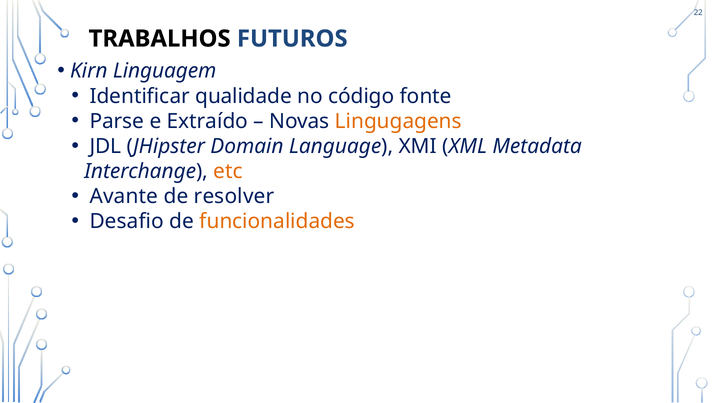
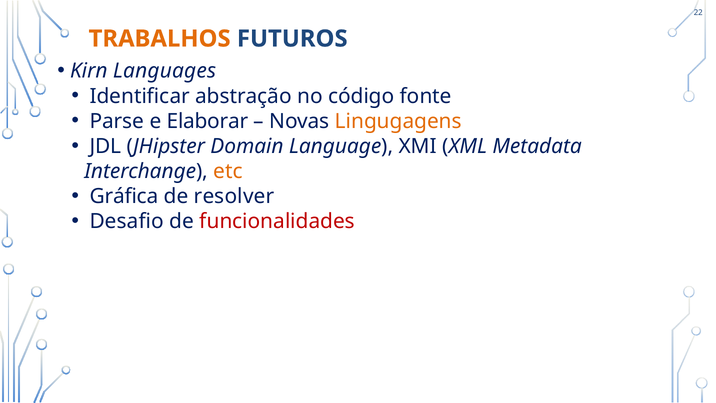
TRABALHOS colour: black -> orange (160, 39)
Linguagem: Linguagem -> Languages (164, 71)
qualidade: qualidade -> abstração (244, 96)
Extraído: Extraído -> Elaborar (207, 121)
Avante: Avante -> Gráfica (124, 196)
funcionalidades colour: orange -> red (277, 221)
